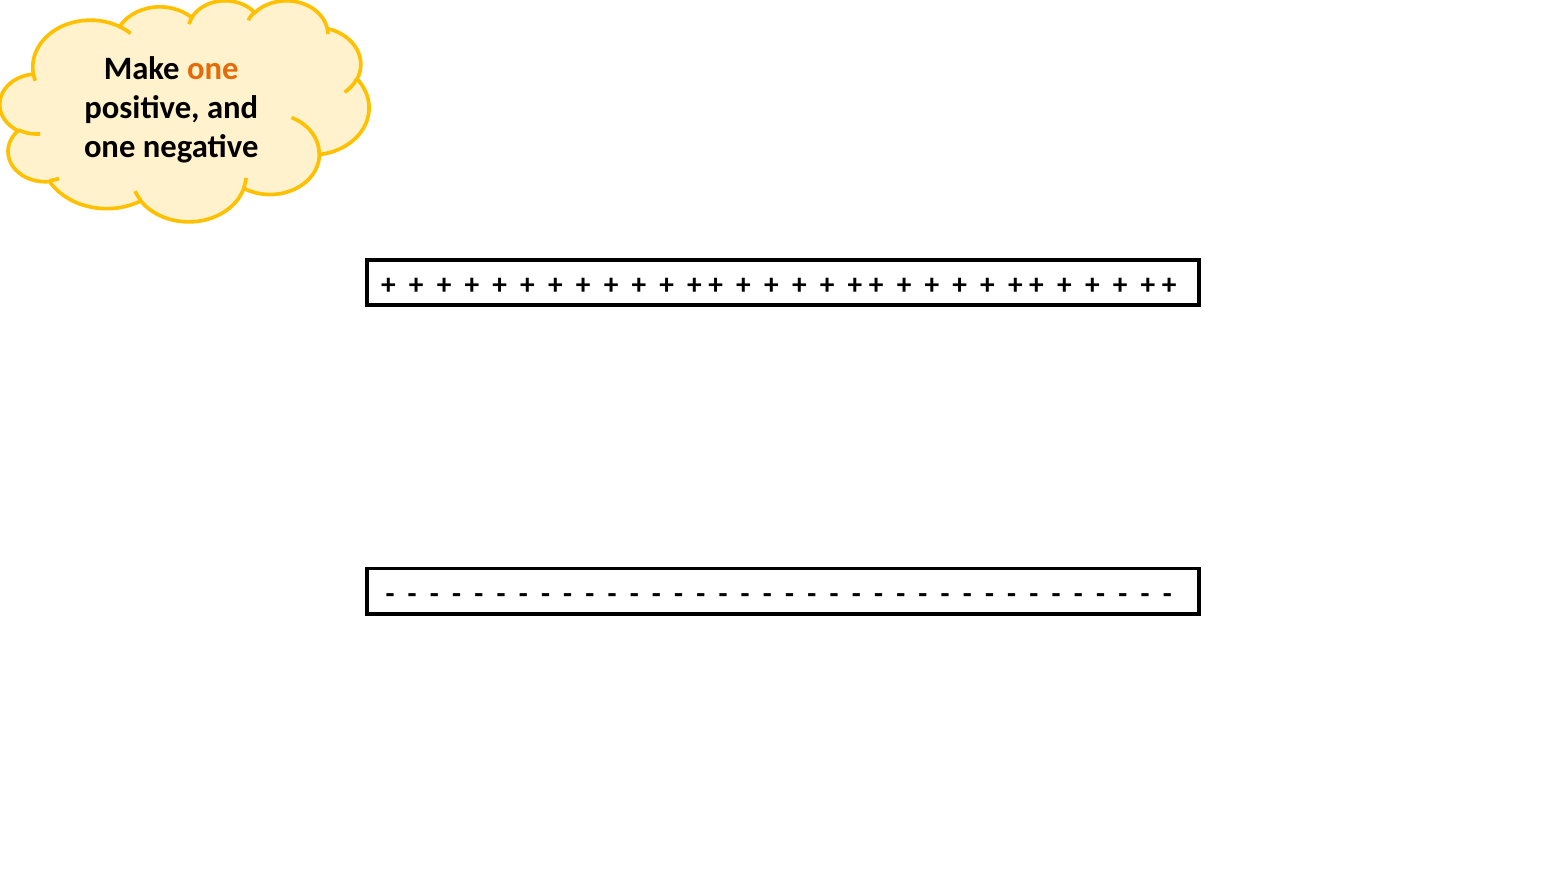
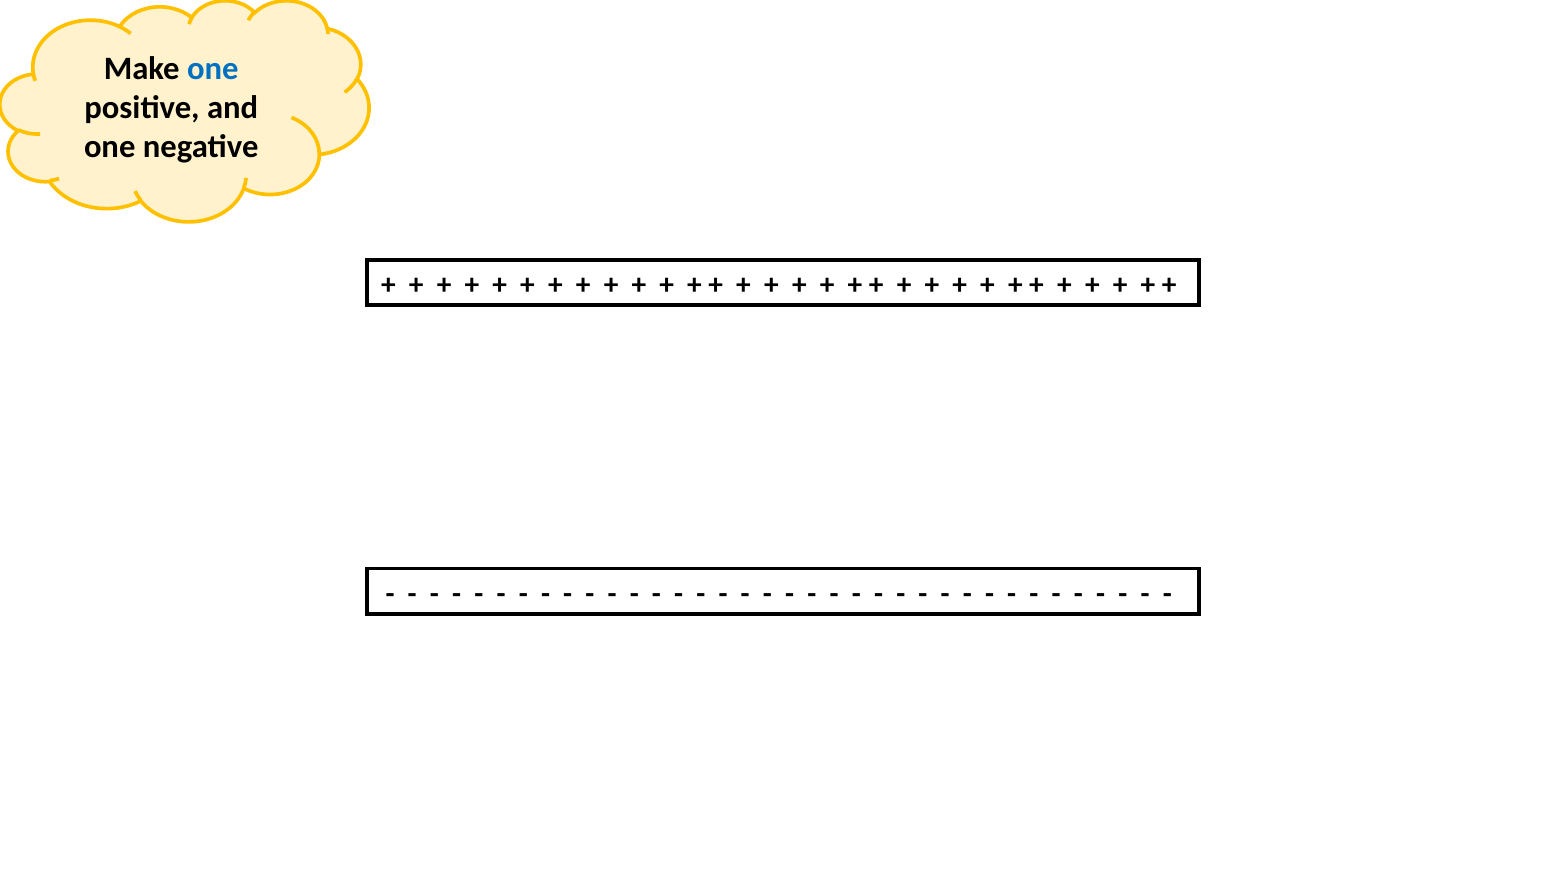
one colour: orange -> blue (213, 69)
